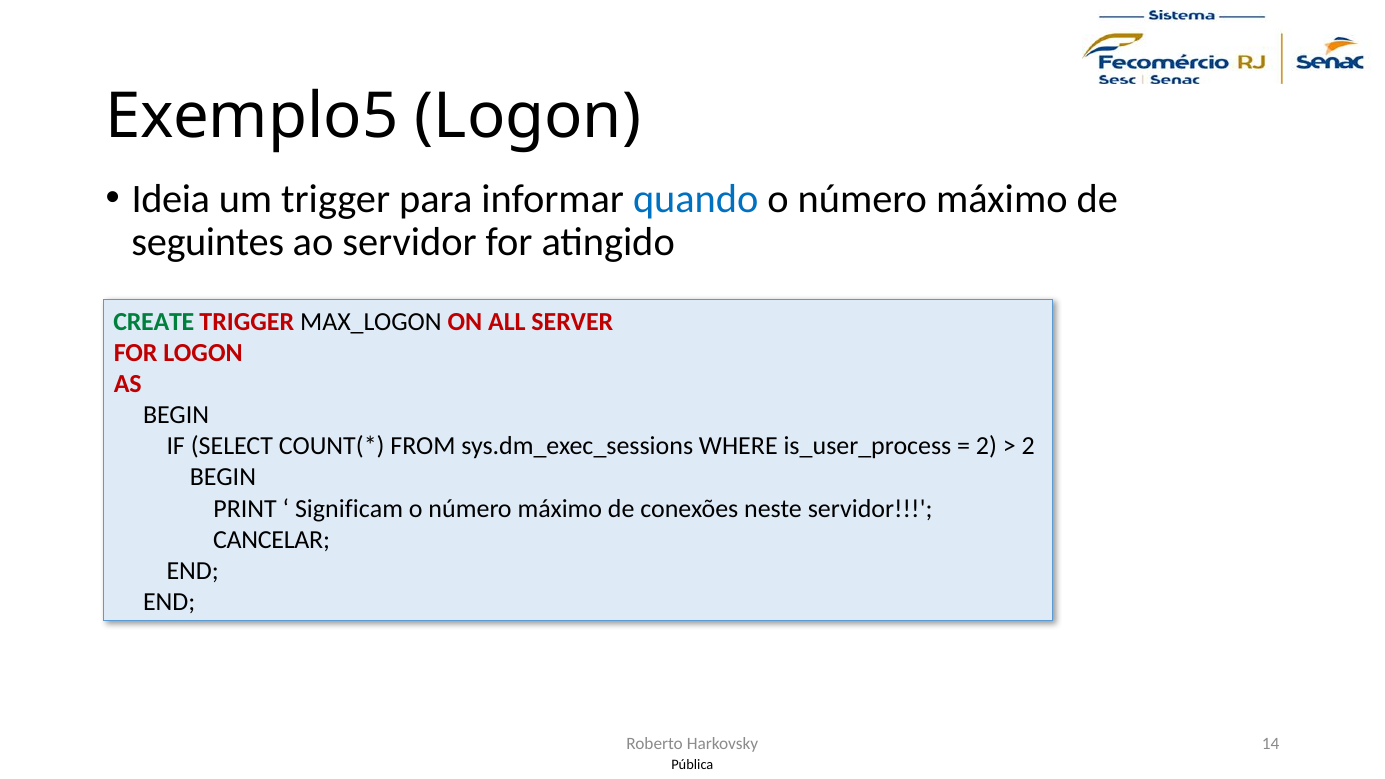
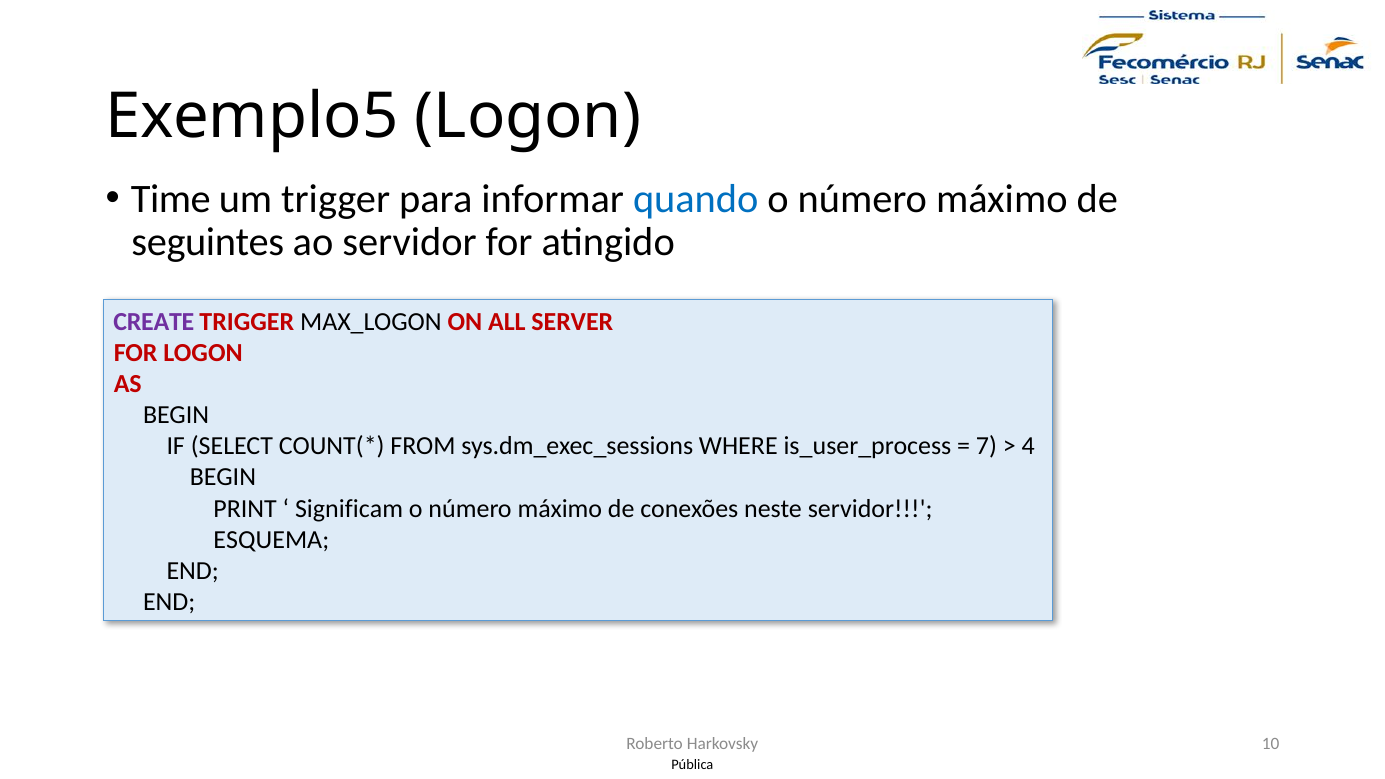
Ideia: Ideia -> Time (171, 199)
CREATE colour: green -> purple (154, 322)
2: 2 -> 7 (986, 446)
2: 2 -> 4 (1028, 446)
CANCELAR: CANCELAR -> ESQUEMA (271, 540)
14: 14 -> 10 (1271, 744)
